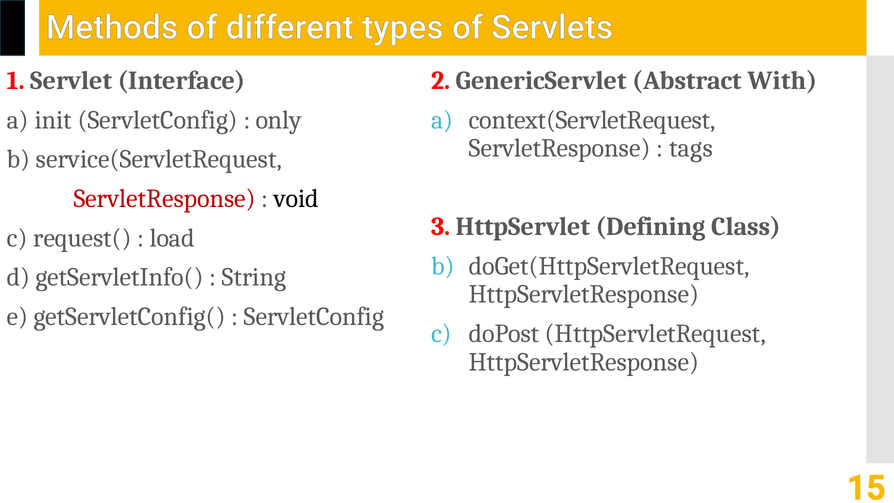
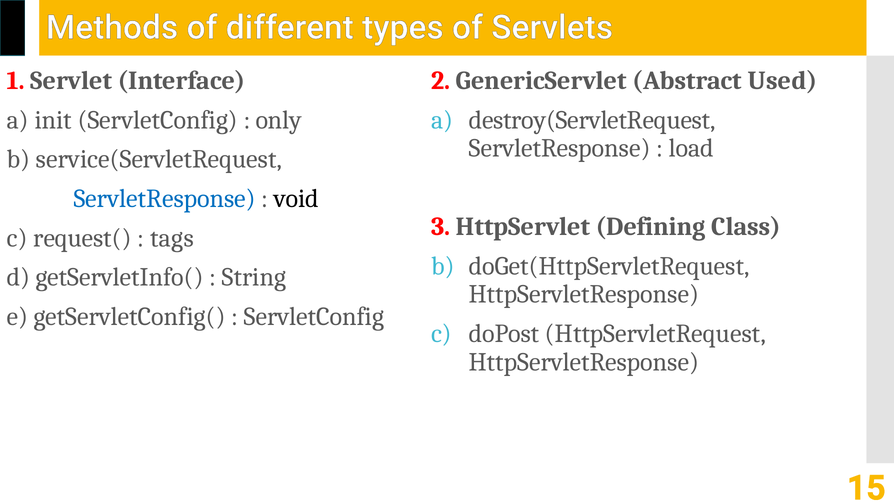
With: With -> Used (783, 81)
context(ServletRequest: context(ServletRequest -> destroy(ServletRequest (592, 120)
tags: tags -> load (691, 148)
ServletResponse colour: red -> blue (165, 199)
load: load -> tags (172, 238)
